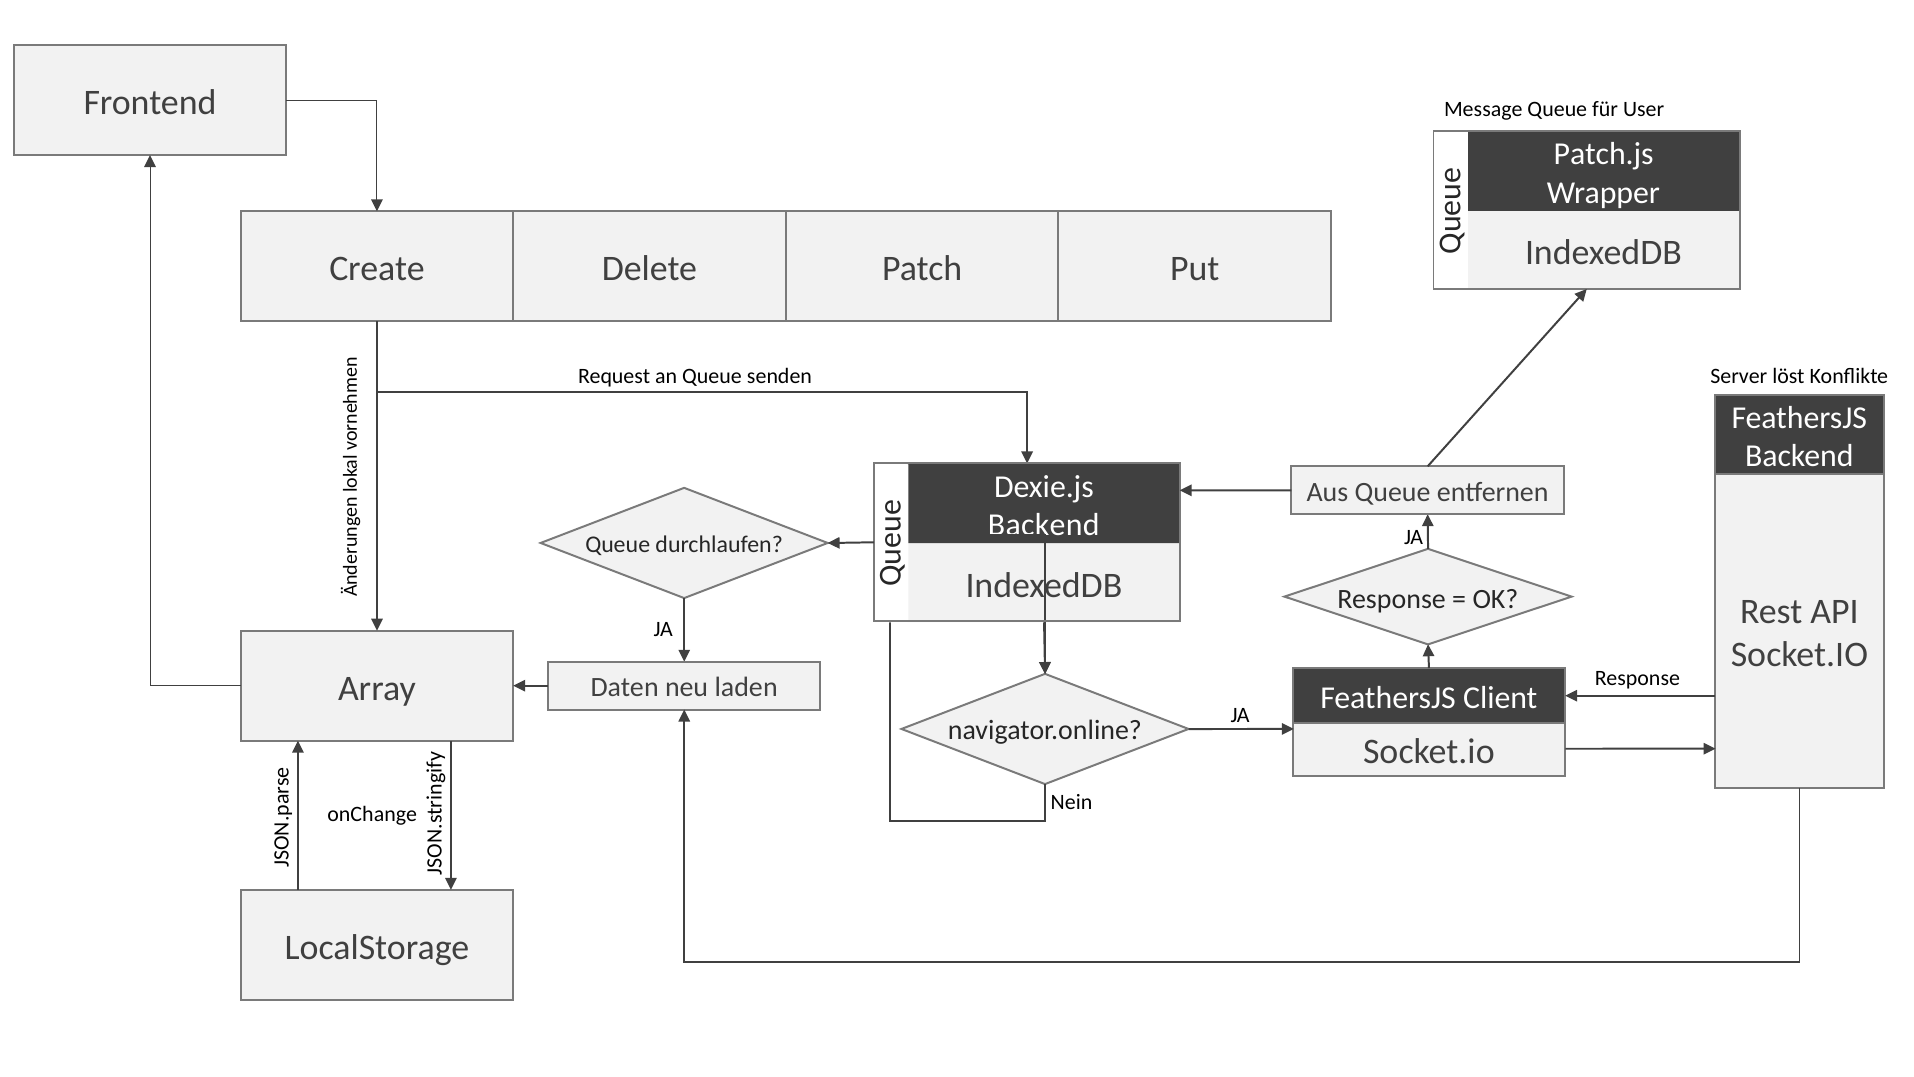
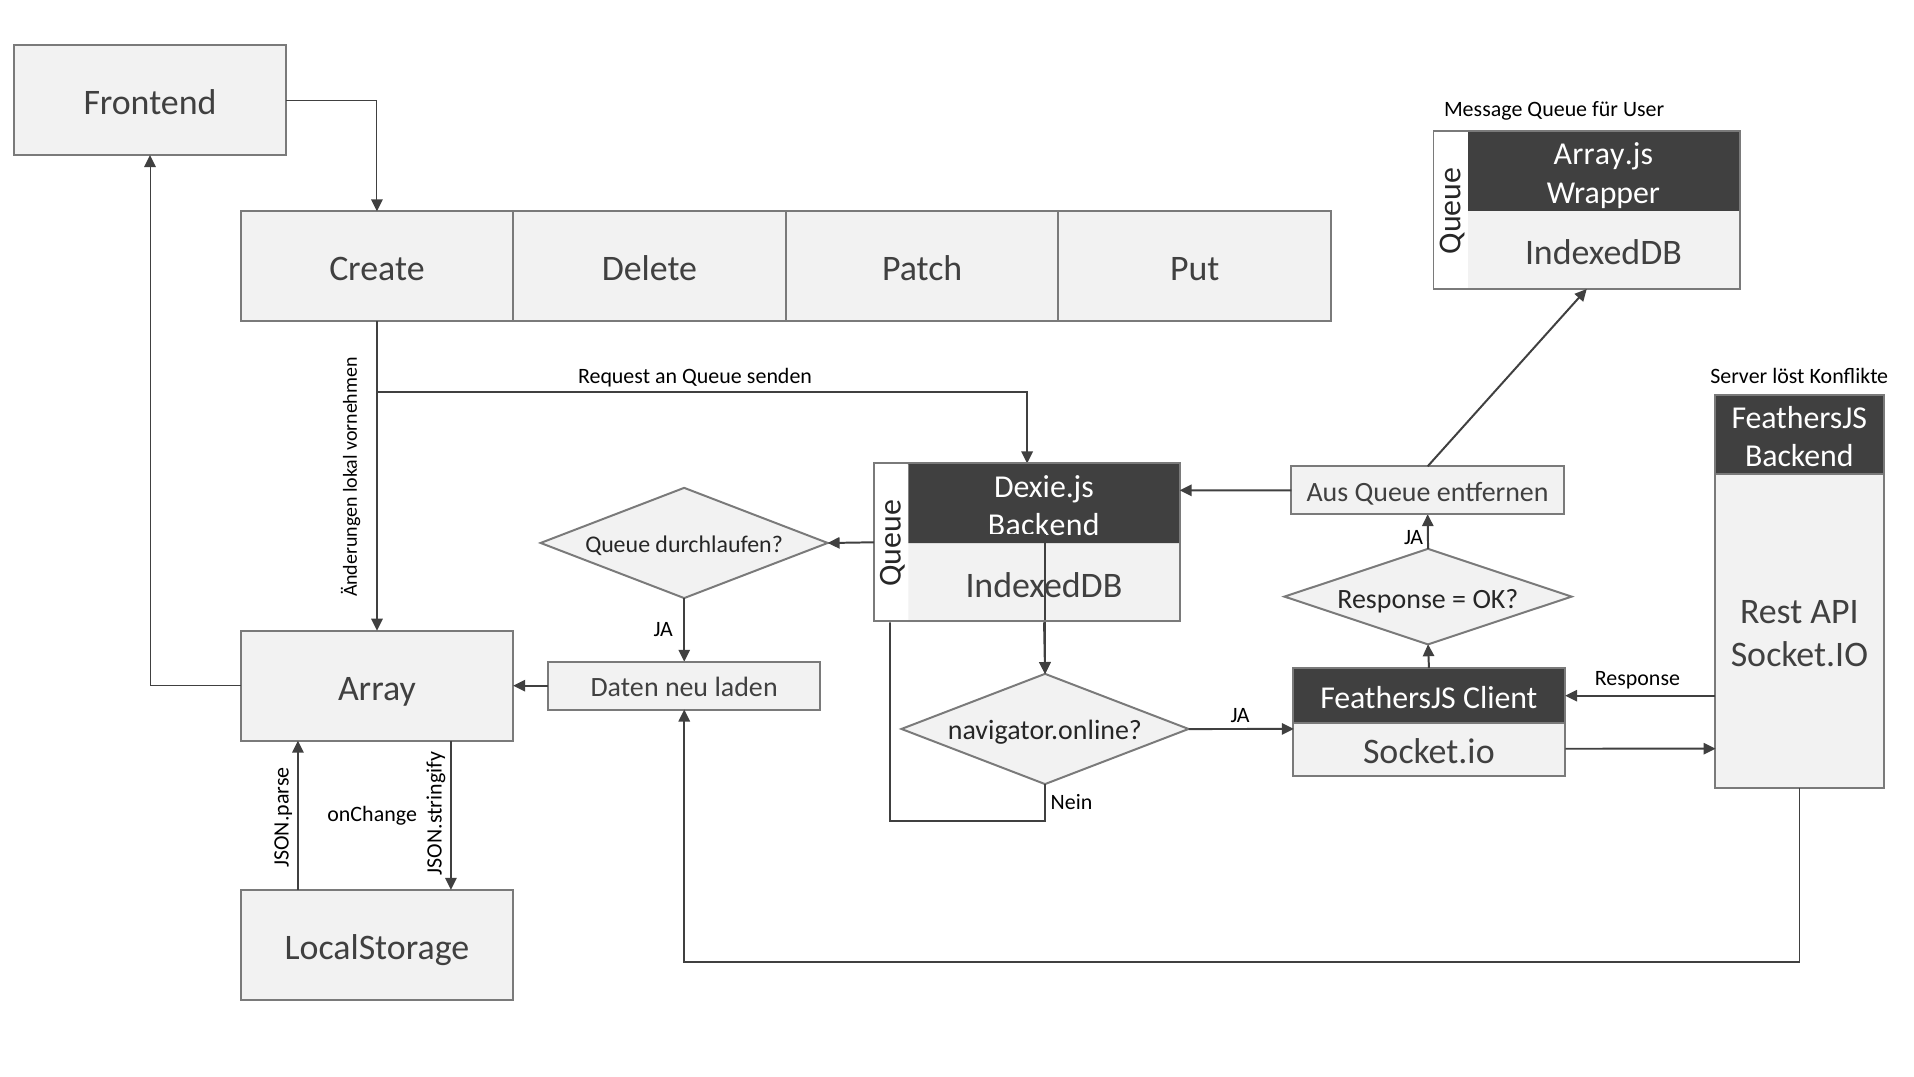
Patch.js: Patch.js -> Array.js (1603, 154)
